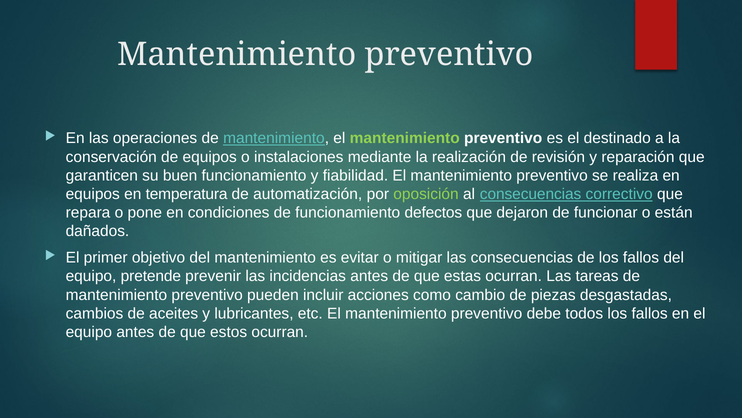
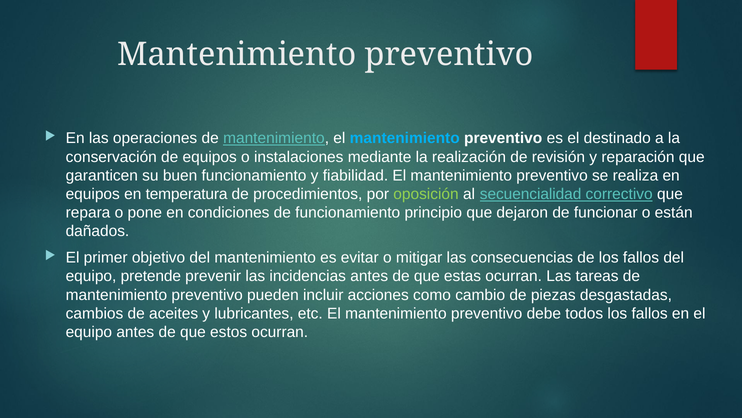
mantenimiento colour: light green -> light blue (405, 138)
automatización: automatización -> procedimientos (308, 194)
al consecuencias: consecuencias -> secuencialidad (531, 194)
defectos: defectos -> principio (433, 212)
